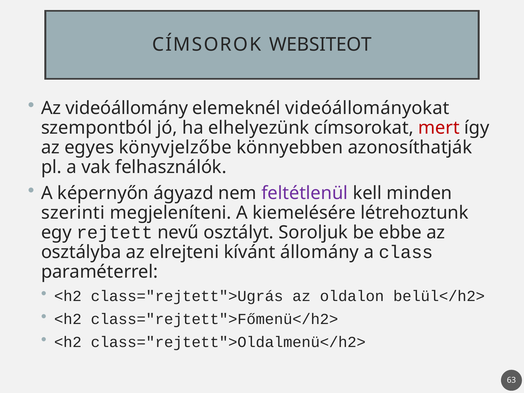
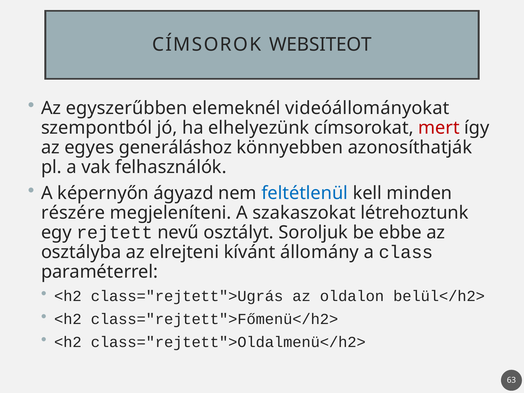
videóállomány: videóállomány -> egyszerűbben (127, 108)
könyvjelzőbe: könyvjelzőbe -> generáláshoz (175, 147)
feltétlenül colour: purple -> blue (305, 193)
szerinti: szerinti -> részére (73, 213)
kiemelésére: kiemelésére -> szakaszokat (304, 213)
